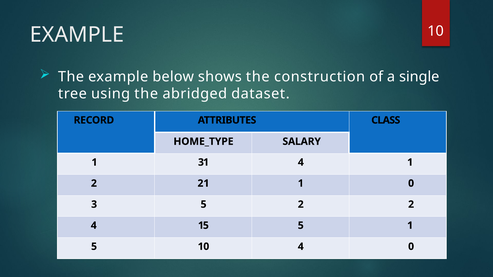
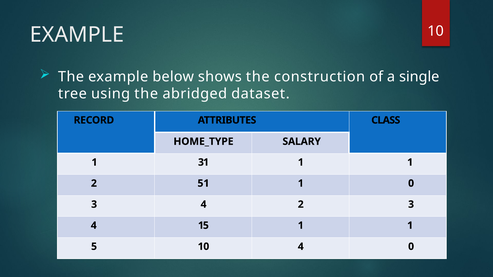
31 4: 4 -> 1 (301, 162)
21: 21 -> 51 (203, 184)
5: 5 -> 4 (204, 205)
2 2: 2 -> 3 (411, 205)
15 5: 5 -> 1 (301, 226)
